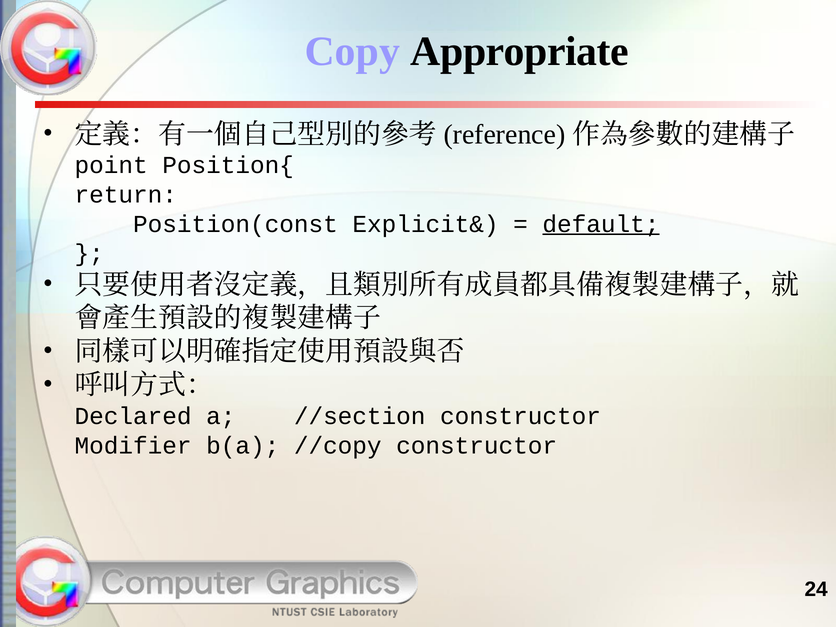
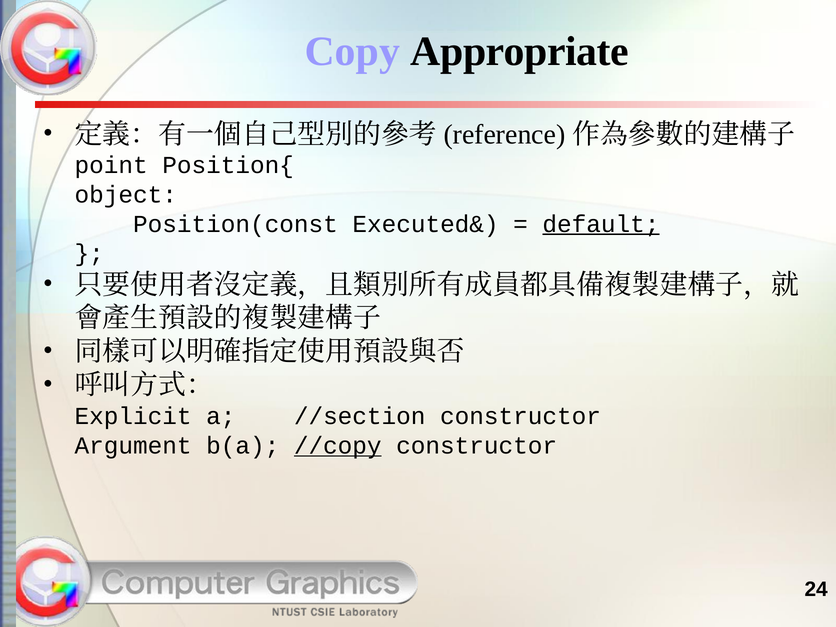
return: return -> object (126, 195)
Explicit&: Explicit& -> Executed& (426, 224)
Declared: Declared -> Explicit (133, 416)
Modifier: Modifier -> Argument (133, 445)
//copy underline: none -> present (338, 445)
